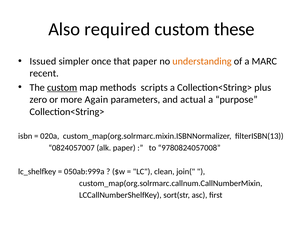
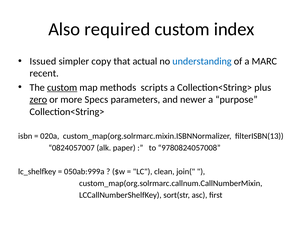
these: these -> index (234, 29)
once: once -> copy (101, 61)
that paper: paper -> actual (145, 61)
understanding colour: orange -> blue (202, 61)
zero underline: none -> present (38, 100)
Again: Again -> Specs (96, 100)
actual: actual -> newer (193, 100)
